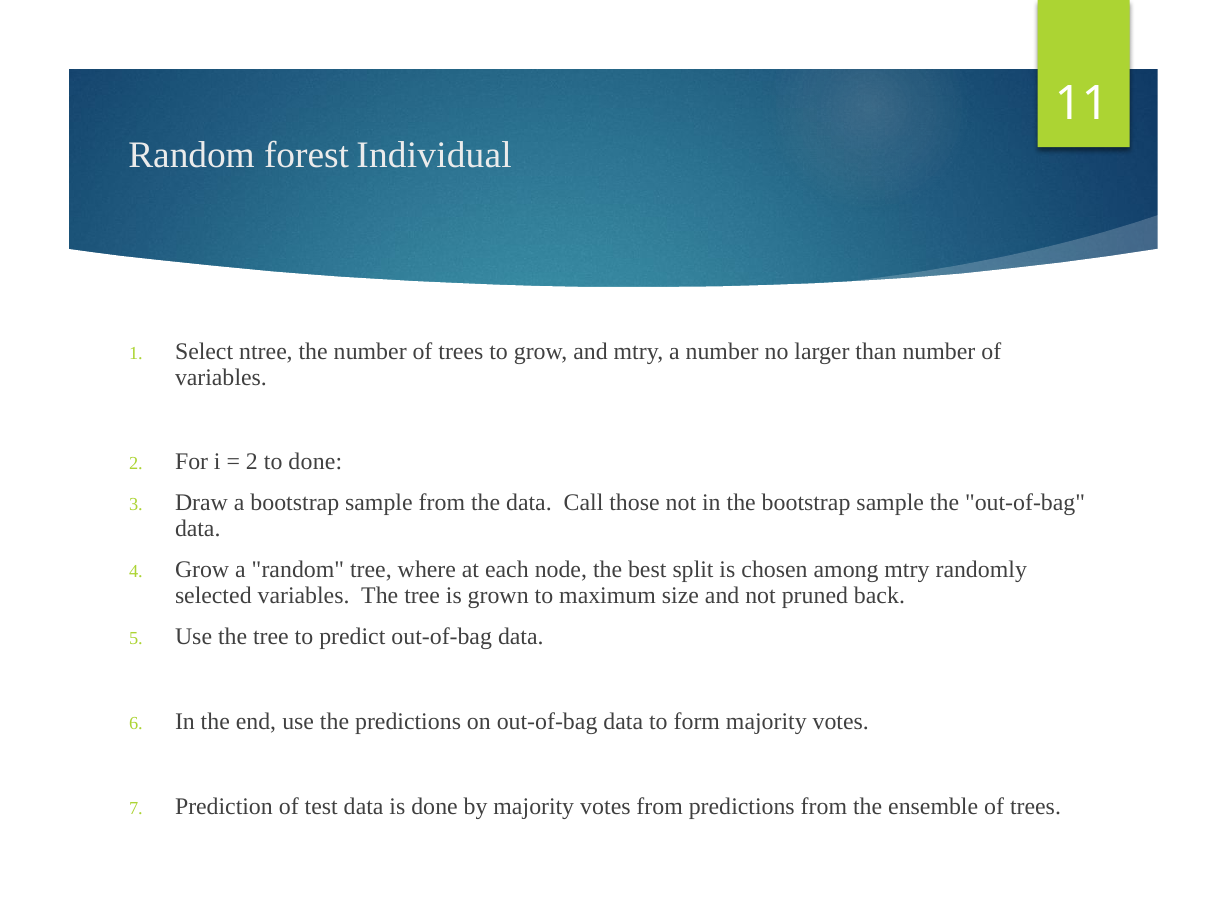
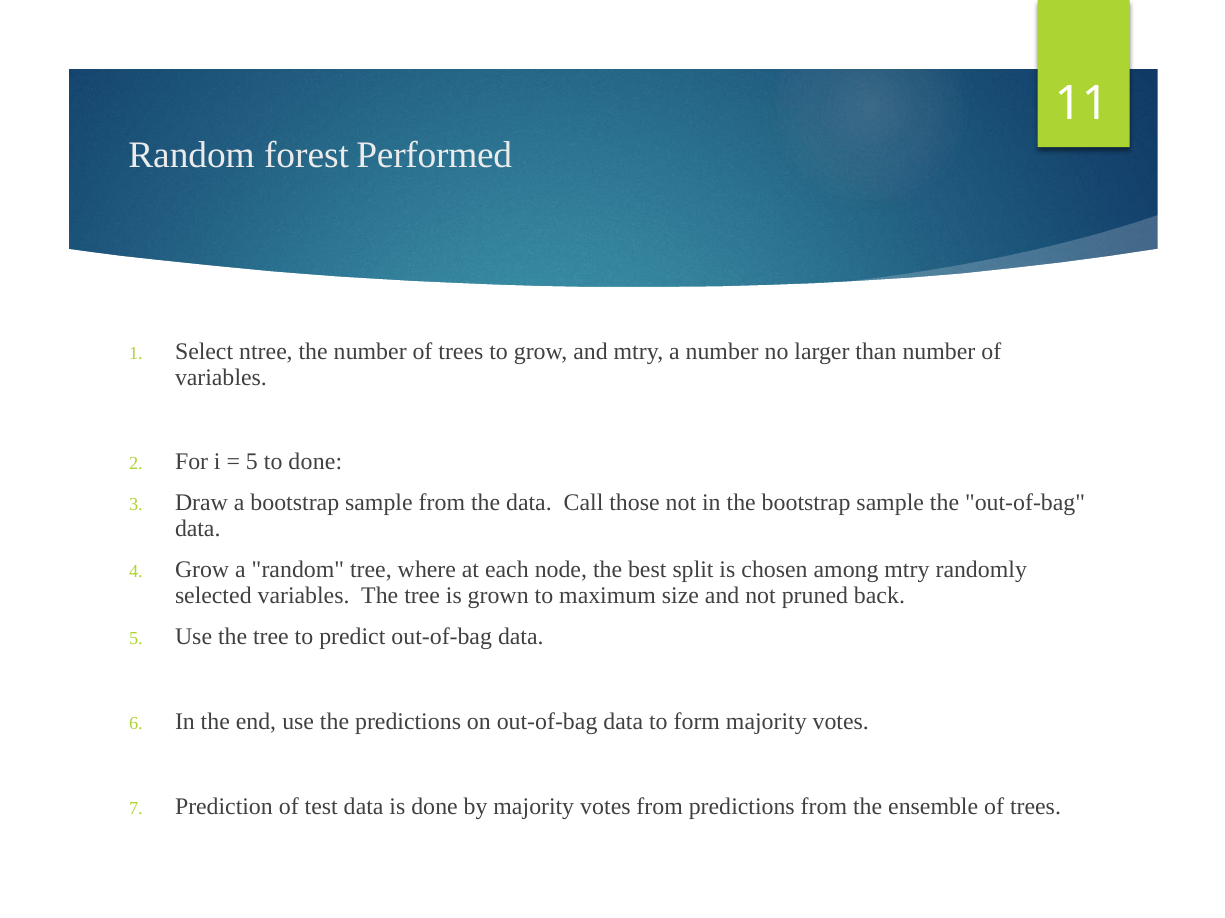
Individual: Individual -> Performed (434, 155)
2: 2 -> 5 (252, 463)
